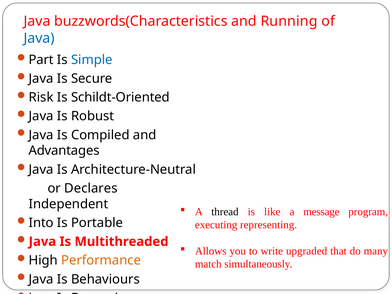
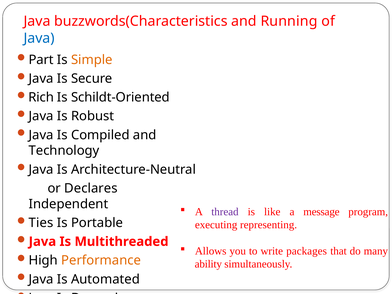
Simple colour: blue -> orange (92, 60)
Risk: Risk -> Rich (41, 97)
Advantages: Advantages -> Technology (64, 151)
thread colour: black -> purple (225, 212)
Into: Into -> Ties (41, 223)
upgraded: upgraded -> packages (307, 251)
match: match -> ability (208, 264)
Behaviours: Behaviours -> Automated (105, 279)
